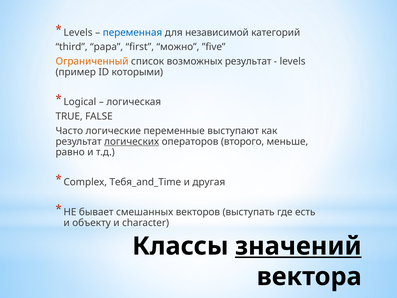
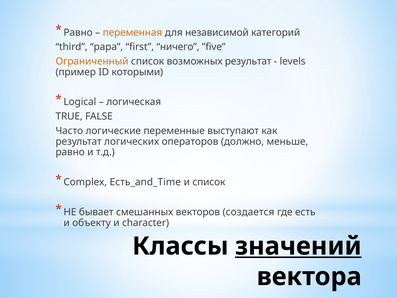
Levels: Levels -> Равно (78, 32)
переменная colour: blue -> orange (132, 32)
можно: можно -> ничего (178, 47)
логических underline: present -> none (132, 141)
второго: второго -> должно (243, 141)
Тебя_and_Time: Тебя_and_Time -> Есть_and_Time (145, 182)
и другая: другая -> список (209, 182)
выступать: выступать -> создается (249, 212)
